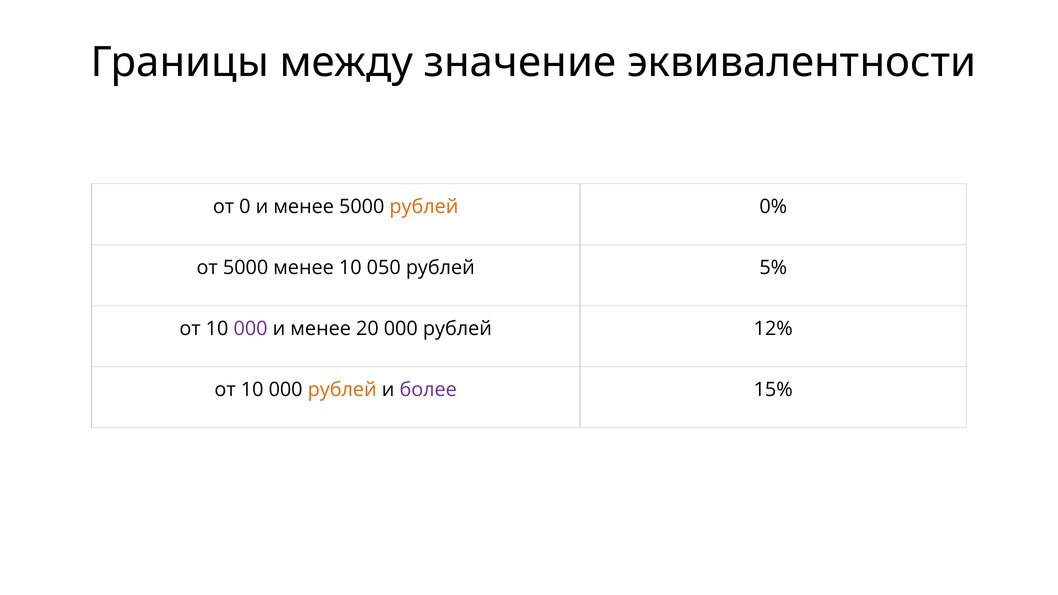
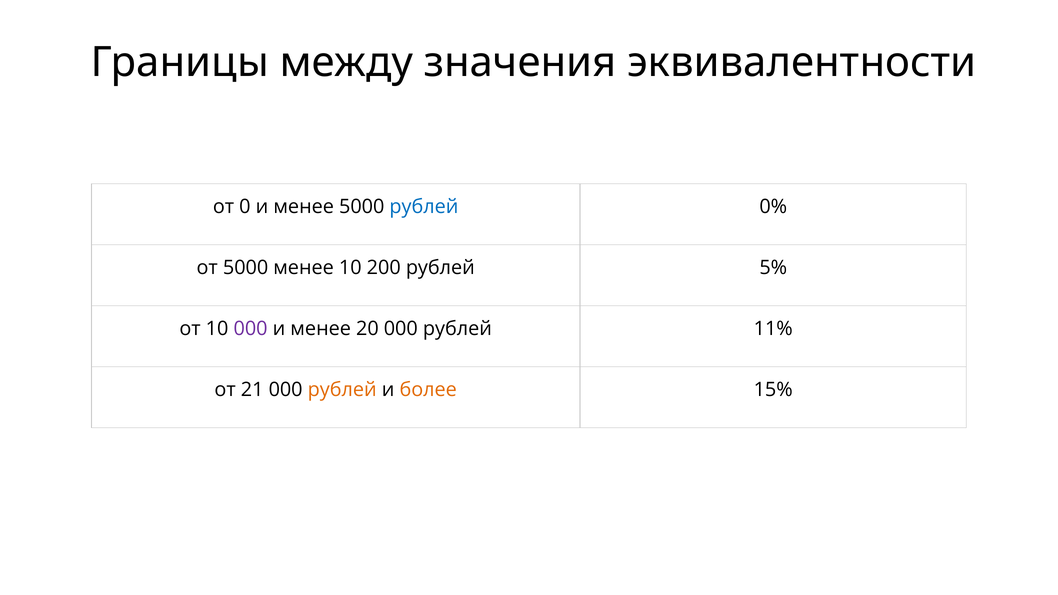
значение: значение -> значения (520, 62)
рублей colour: orange -> blue (424, 207)
050: 050 -> 200 (384, 268)
12%: 12% -> 11% (773, 329)
10: 10 -> 21 (252, 390)
более colour: purple -> orange (428, 390)
